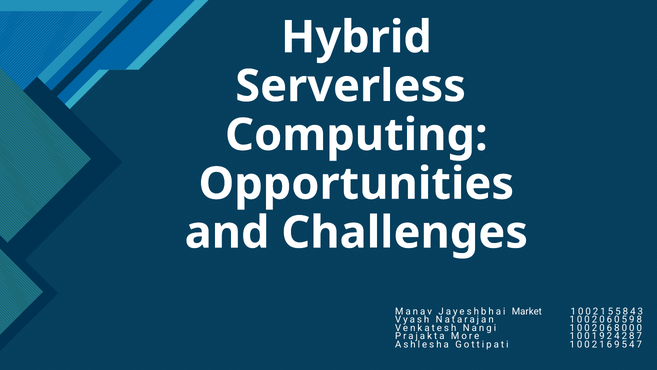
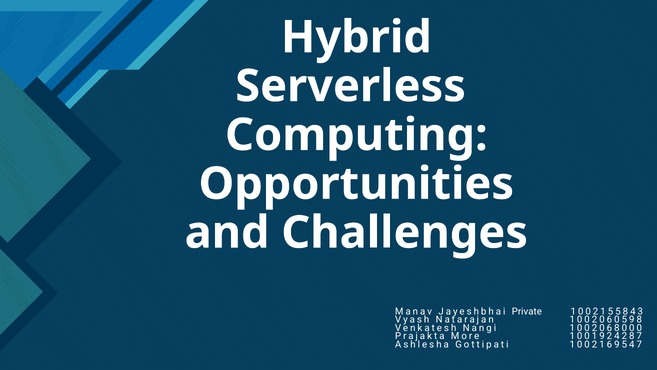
Market: Market -> Private (527, 311)
